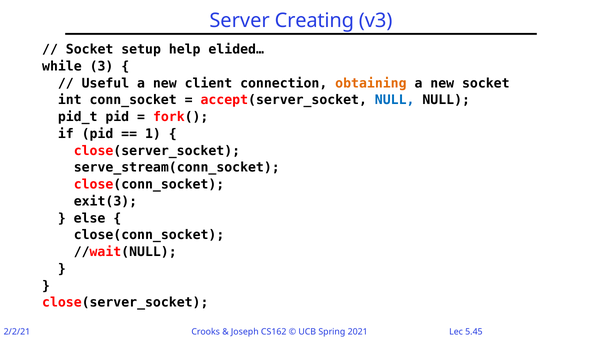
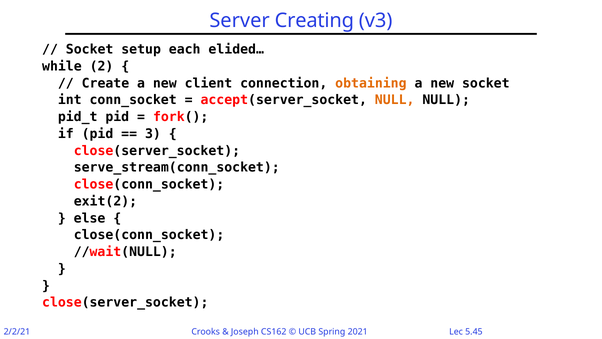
help: help -> each (185, 49)
3: 3 -> 2 (102, 66)
Useful: Useful -> Create (105, 83)
NULL colour: blue -> orange (395, 100)
1: 1 -> 3 (153, 134)
exit(3: exit(3 -> exit(2 (105, 201)
